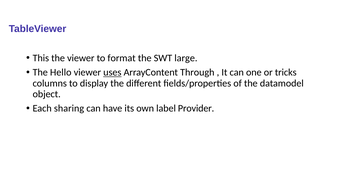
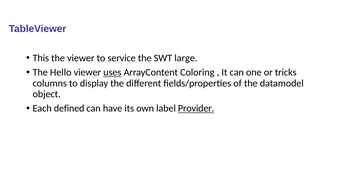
format: format -> service (122, 58)
Through: Through -> Coloring (197, 73)
sharing: sharing -> defined (69, 109)
Provider underline: none -> present (196, 109)
